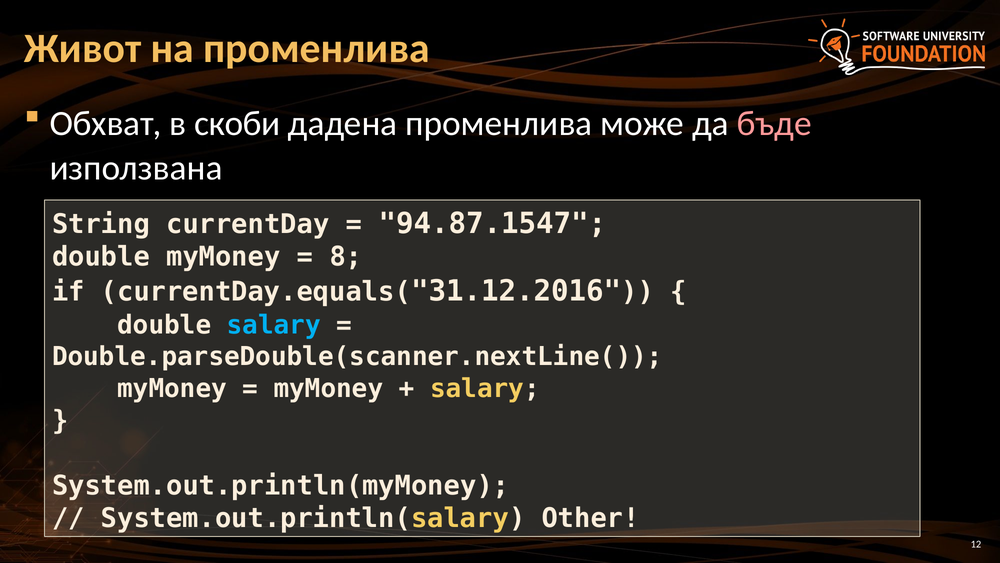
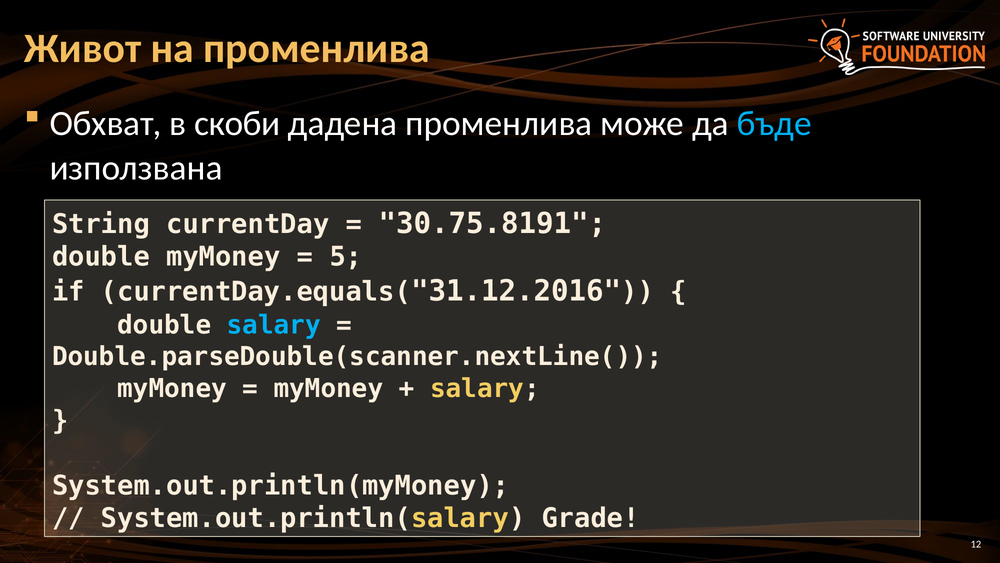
бъде colour: pink -> light blue (774, 123)
94.87.1547: 94.87.1547 -> 30.75.8191 (493, 223)
8: 8 -> 5 (346, 257)
Other: Other -> Grade (591, 518)
